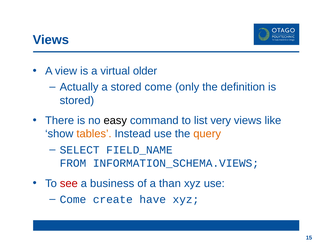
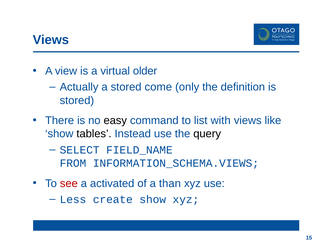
very: very -> with (221, 121)
tables colour: orange -> black (94, 134)
query colour: orange -> black (207, 134)
business: business -> activated (112, 183)
Come: Come -> Less (73, 199)
create have: have -> show (153, 199)
